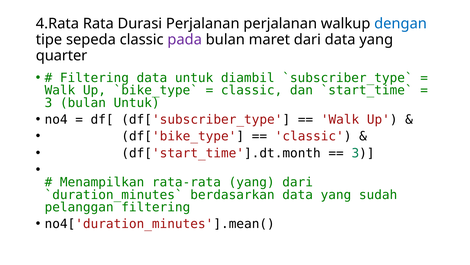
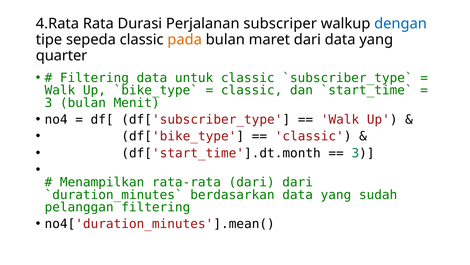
Perjalanan perjalanan: perjalanan -> subscriper (280, 24)
pada colour: purple -> orange (185, 40)
untuk diambil: diambil -> classic (248, 78)
bulan Untuk: Untuk -> Menit (137, 103)
rata-rata yang: yang -> dari (252, 182)
